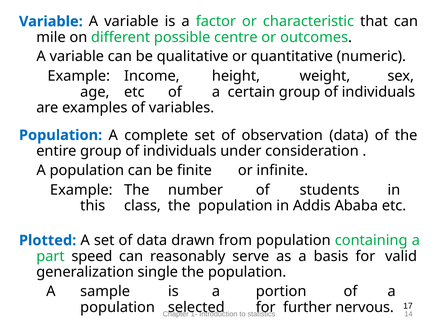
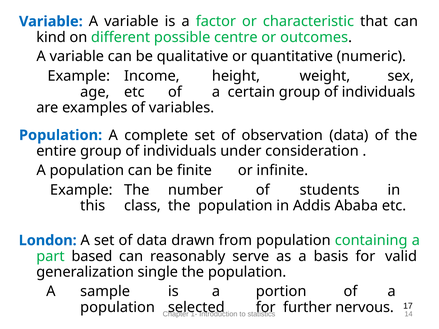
mile: mile -> kind (51, 37)
Plotted: Plotted -> London (48, 241)
speed: speed -> based (92, 256)
